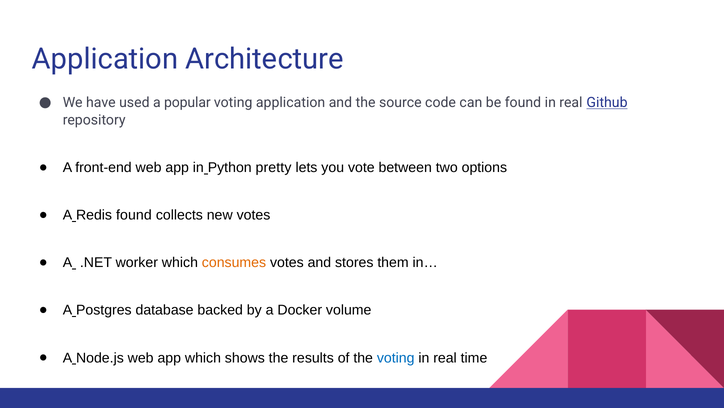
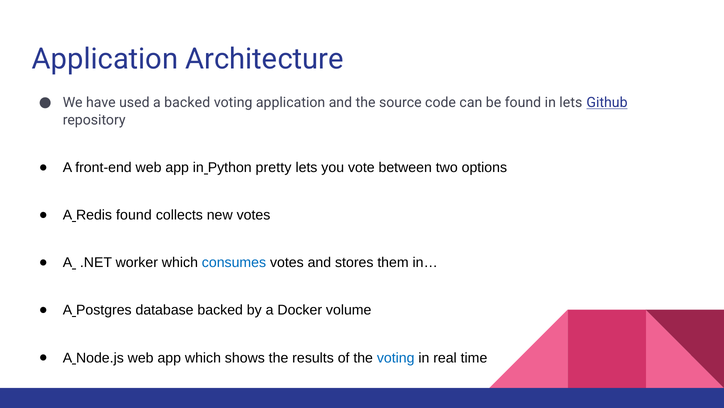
a popular: popular -> backed (187, 102)
found in real: real -> lets (571, 102)
consumes colour: orange -> blue (234, 262)
